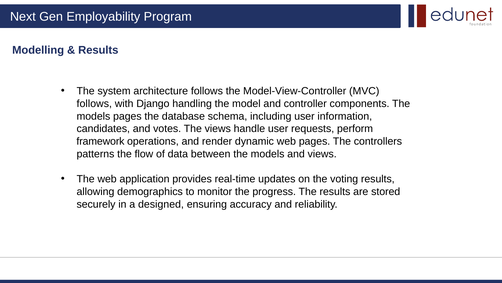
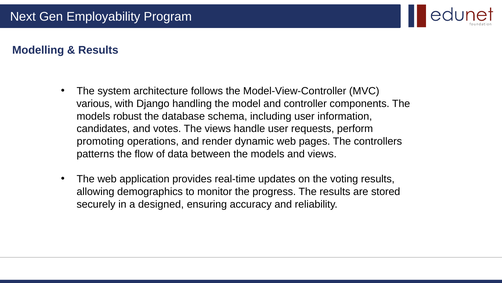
follows: follows -> various (94, 103)
models pages: pages -> robust (127, 116)
framework: framework -> promoting (100, 141)
